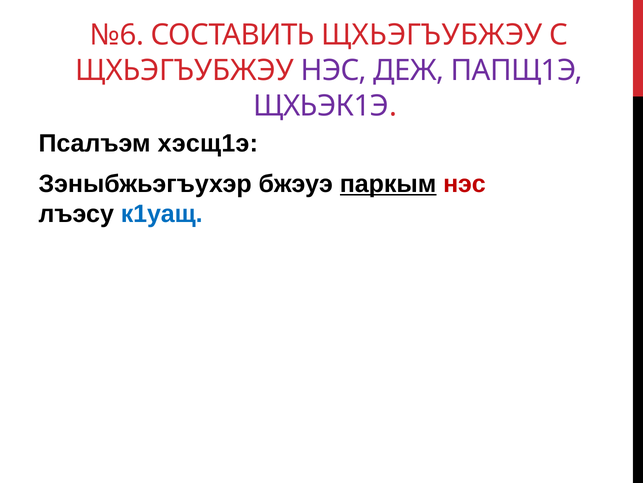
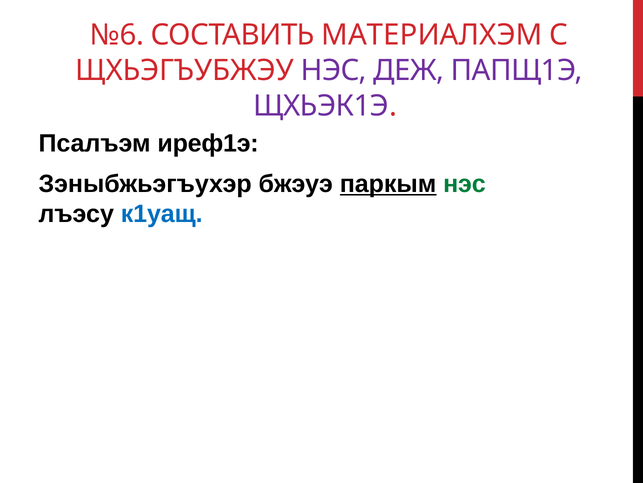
СОСТАВИТЬ ЩХЬЭГЪУБЖЭУ: ЩХЬЭГЪУБЖЭУ -> МАТЕРИАЛХЭМ (432, 35)
хэсщ1э: хэсщ1э -> иреф1э (208, 143)
нэс colour: red -> green (464, 183)
